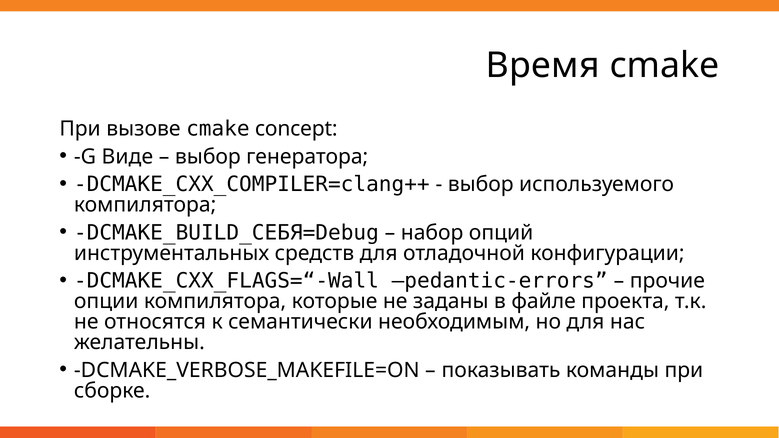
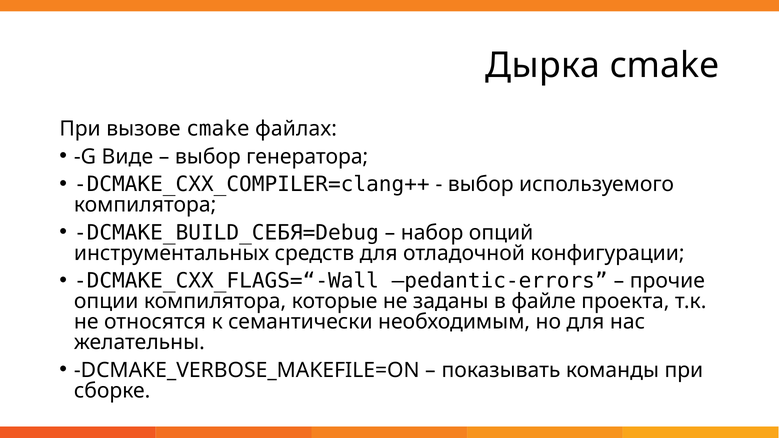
Время: Время -> Дырка (543, 65)
concept: concept -> файлах (296, 129)
